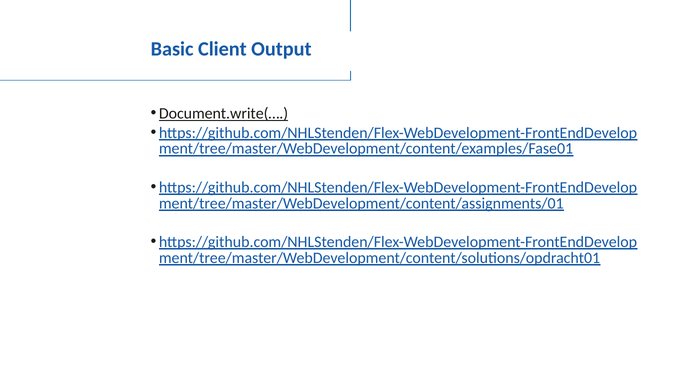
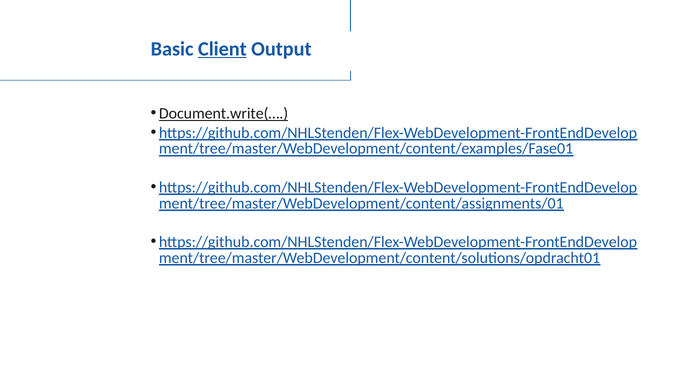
Client underline: none -> present (222, 49)
